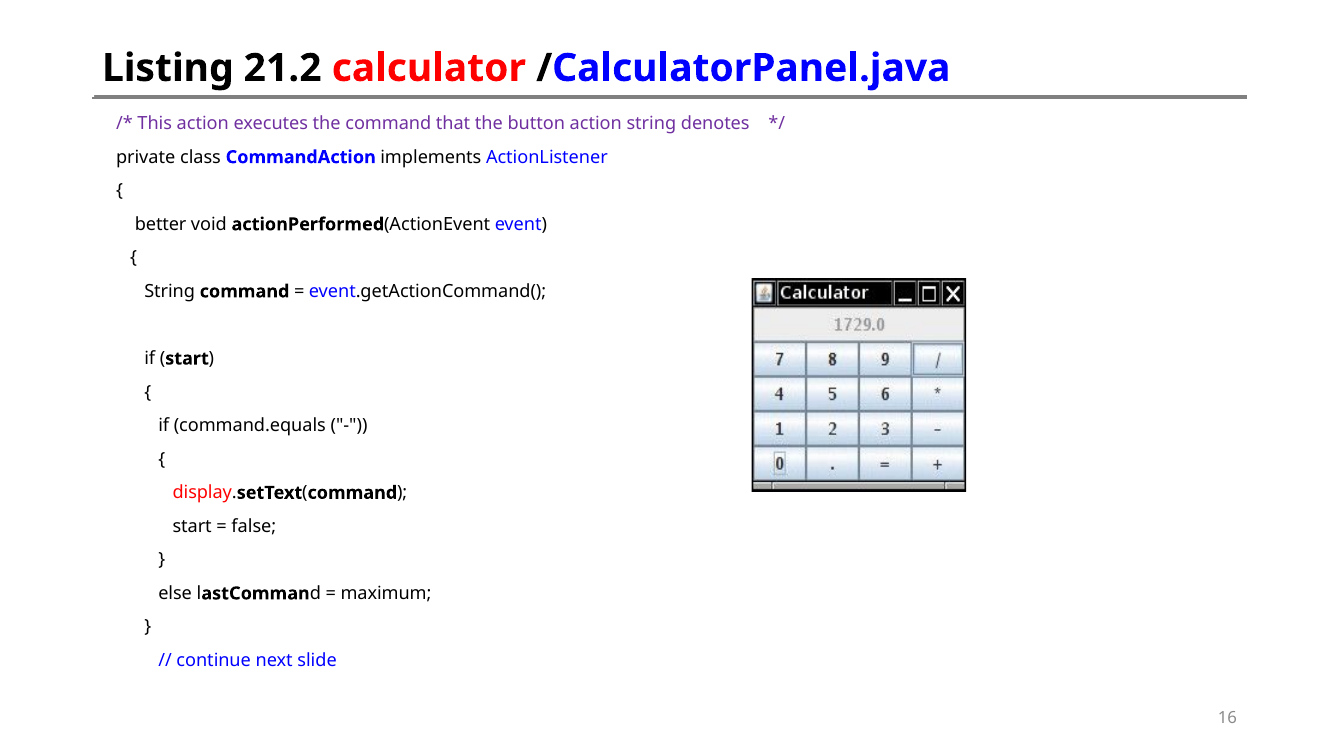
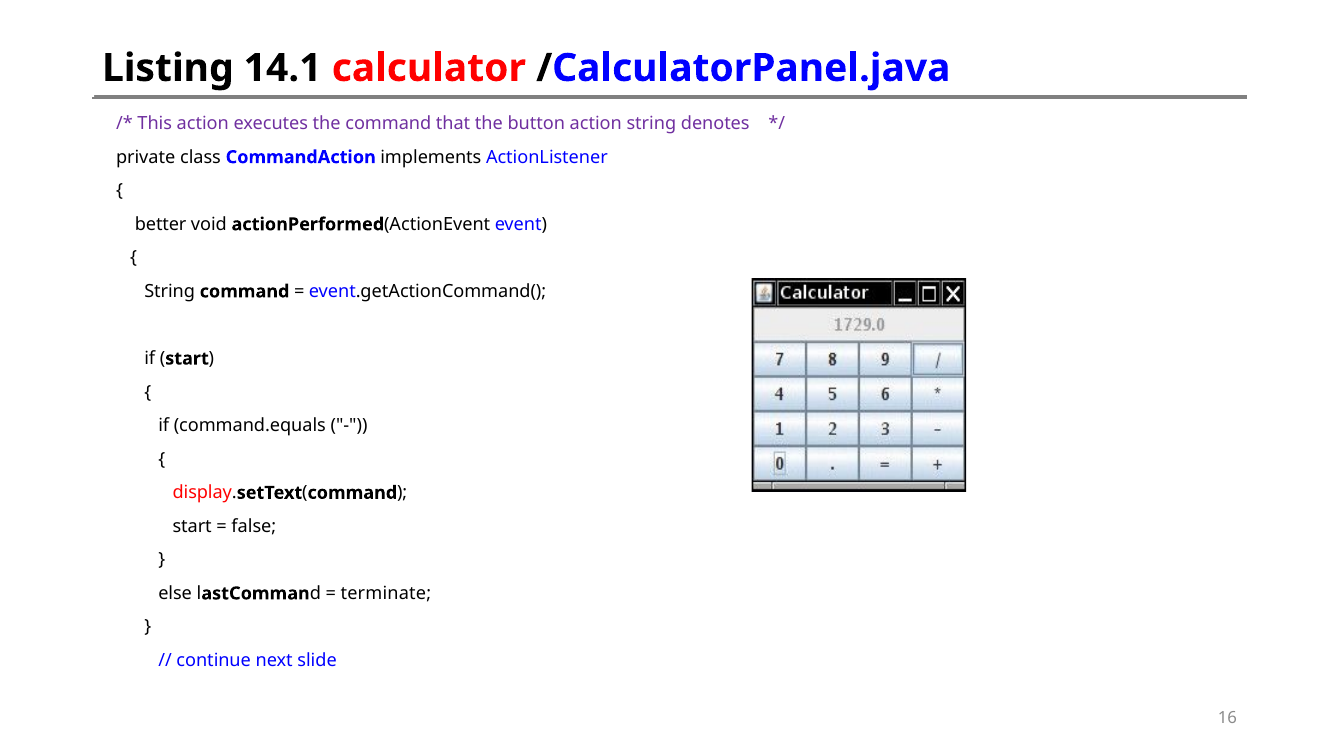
21.2: 21.2 -> 14.1 (283, 68)
maximum: maximum -> terminate (386, 594)
